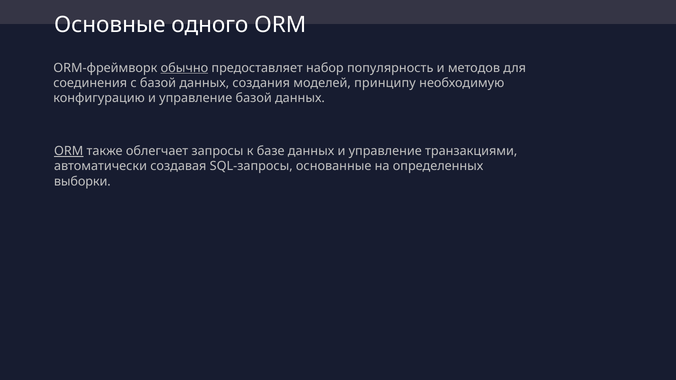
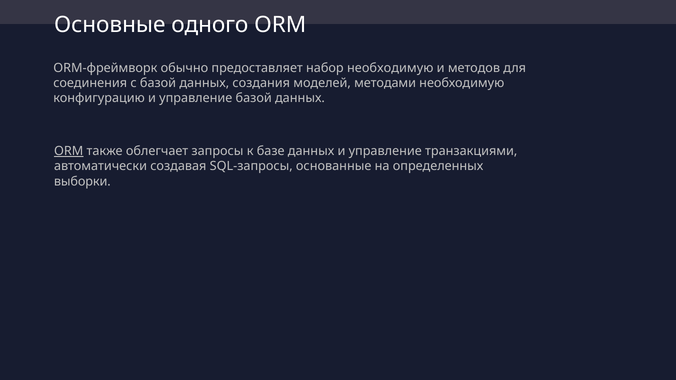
обычно underline: present -> none (184, 68)
набор популярность: популярность -> необходимую (390, 68)
принципу: принципу -> методами (385, 83)
